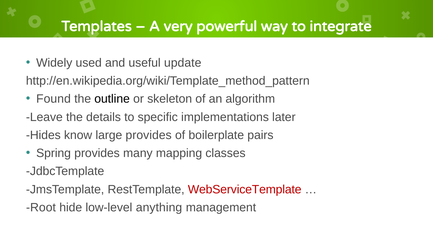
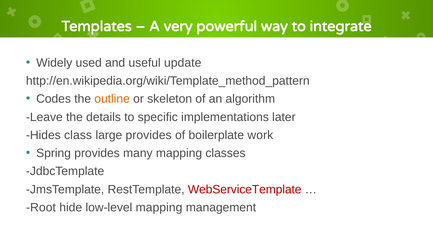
Found: Found -> Codes (54, 99)
outline colour: black -> orange (112, 99)
know: know -> class (78, 135)
pairs: pairs -> work (260, 135)
low-level anything: anything -> mapping (159, 207)
